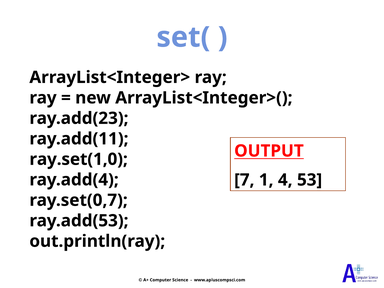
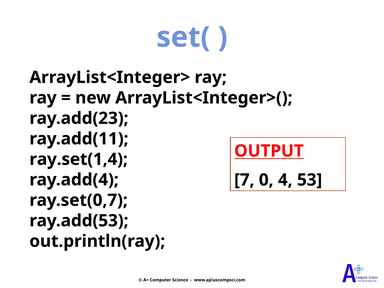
ray.set(1,0: ray.set(1,0 -> ray.set(1,4 (79, 159)
1: 1 -> 0 (266, 180)
